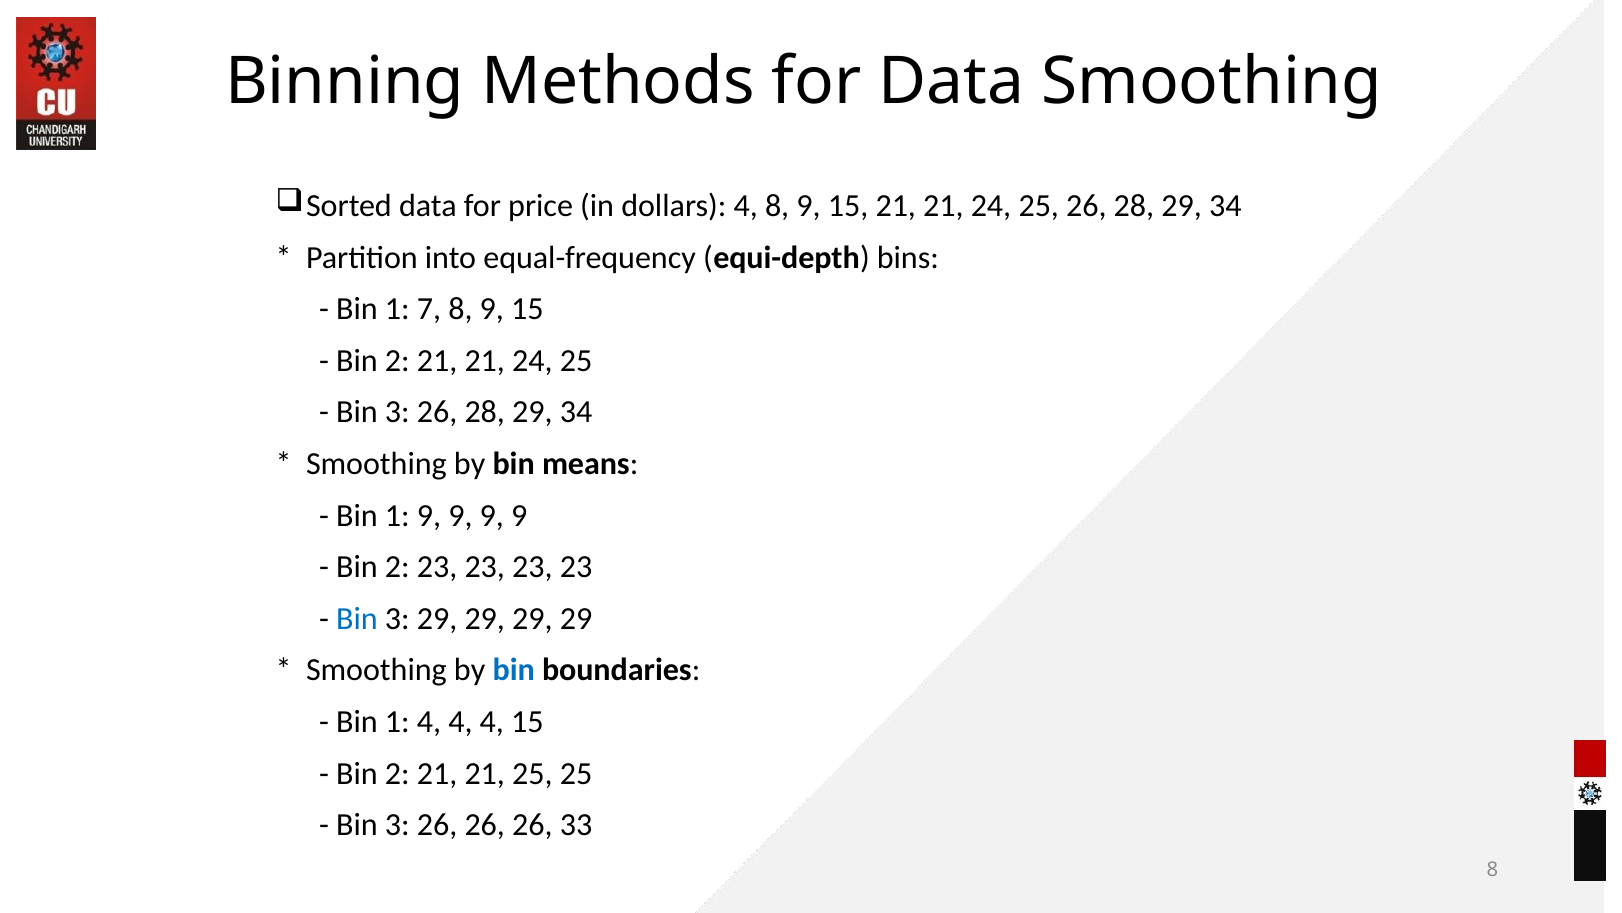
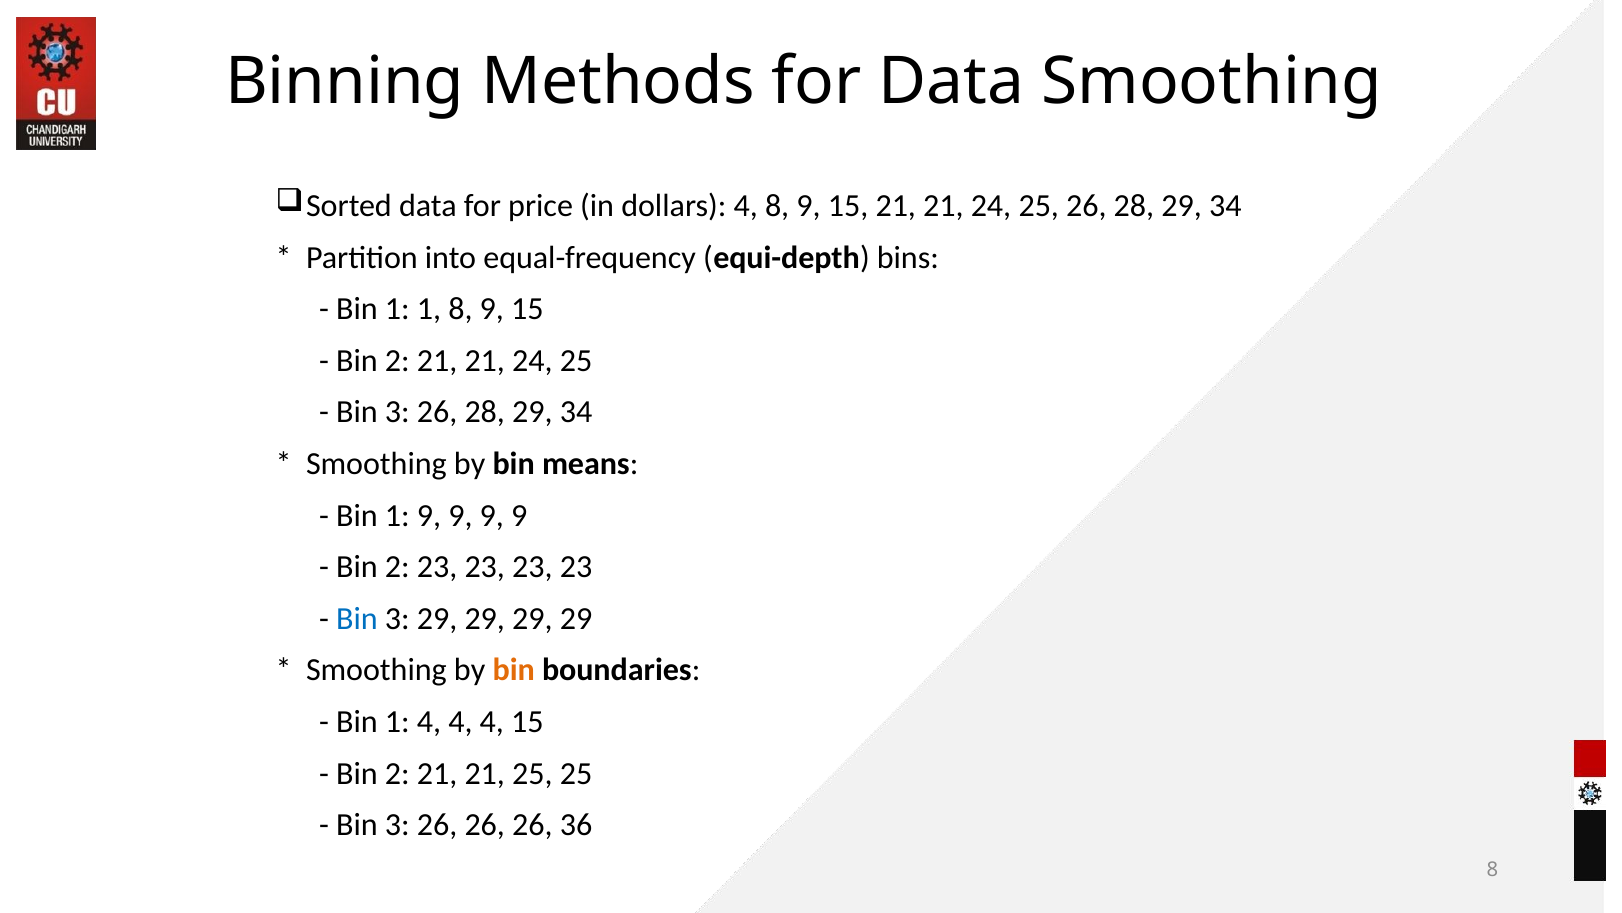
1 7: 7 -> 1 (429, 309)
bin colour: blue -> orange (514, 670)
33: 33 -> 36 (576, 825)
